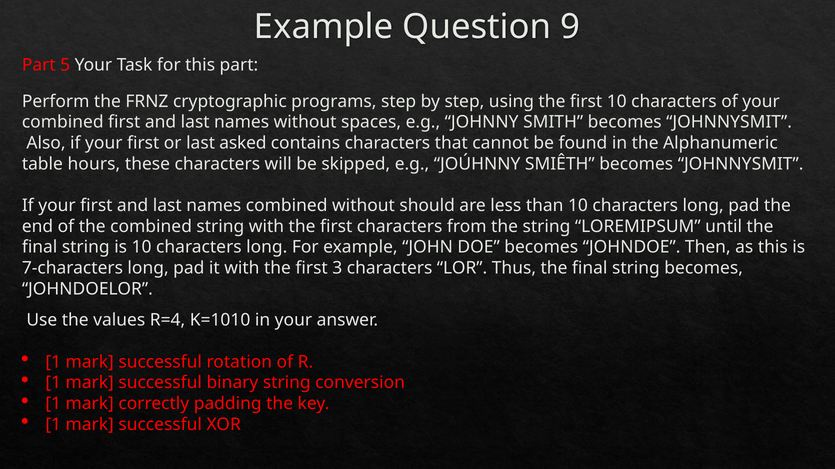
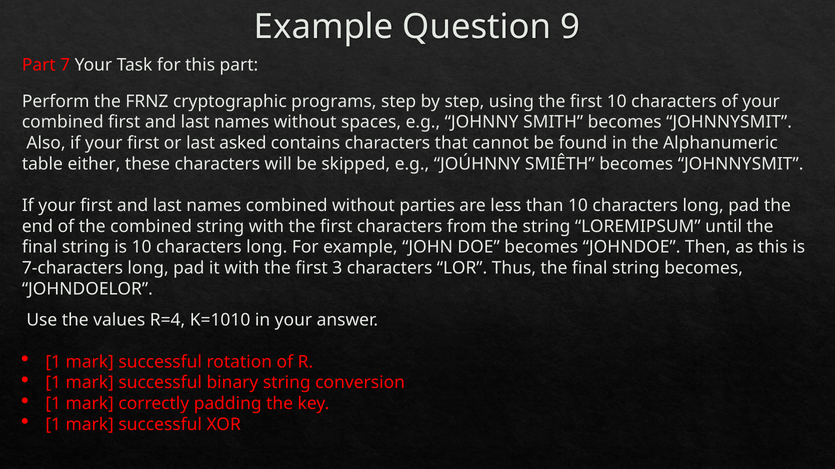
5: 5 -> 7 (65, 65)
hours: hours -> either (94, 164)
should: should -> parties (427, 206)
